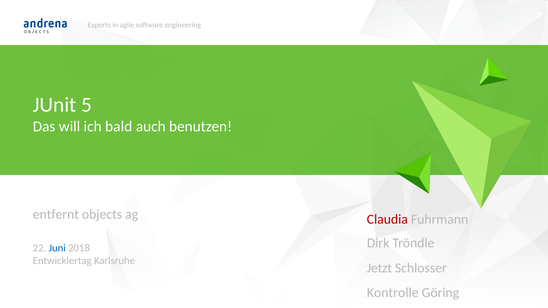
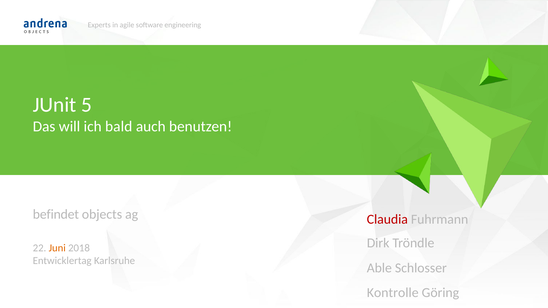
entfernt: entfernt -> befindet (56, 215)
Juni colour: blue -> orange (57, 248)
Jetzt: Jetzt -> Able (379, 268)
